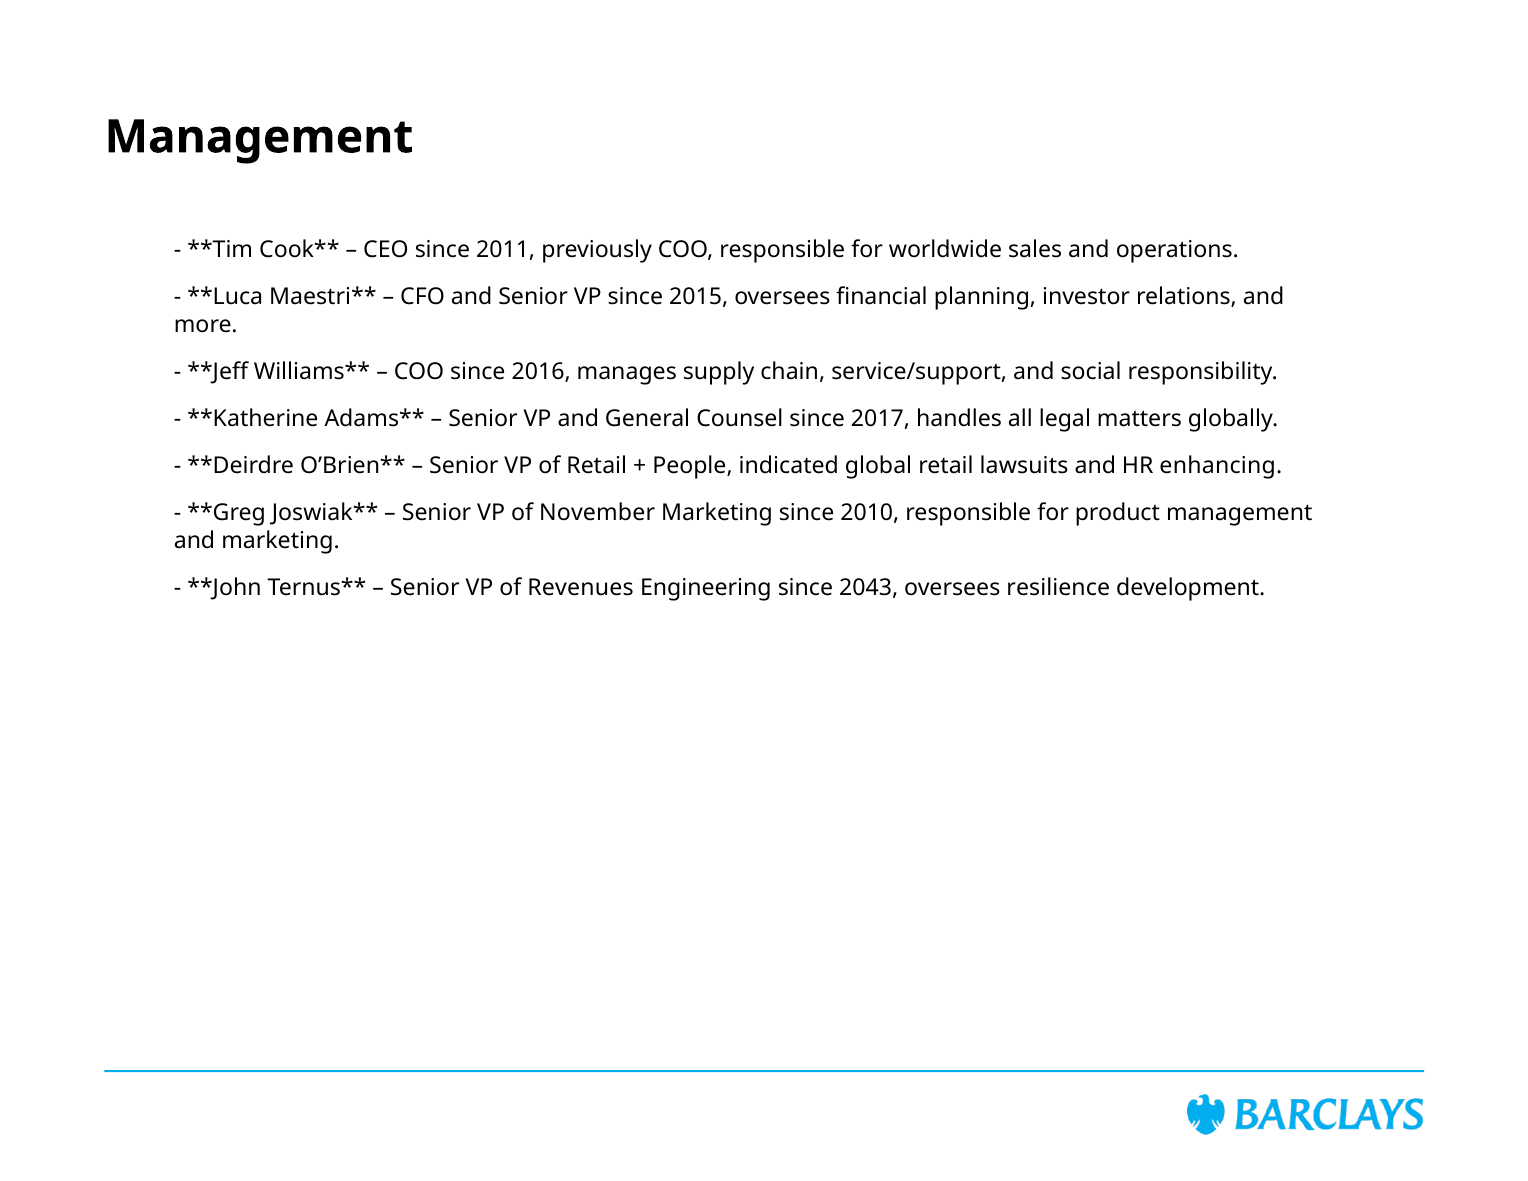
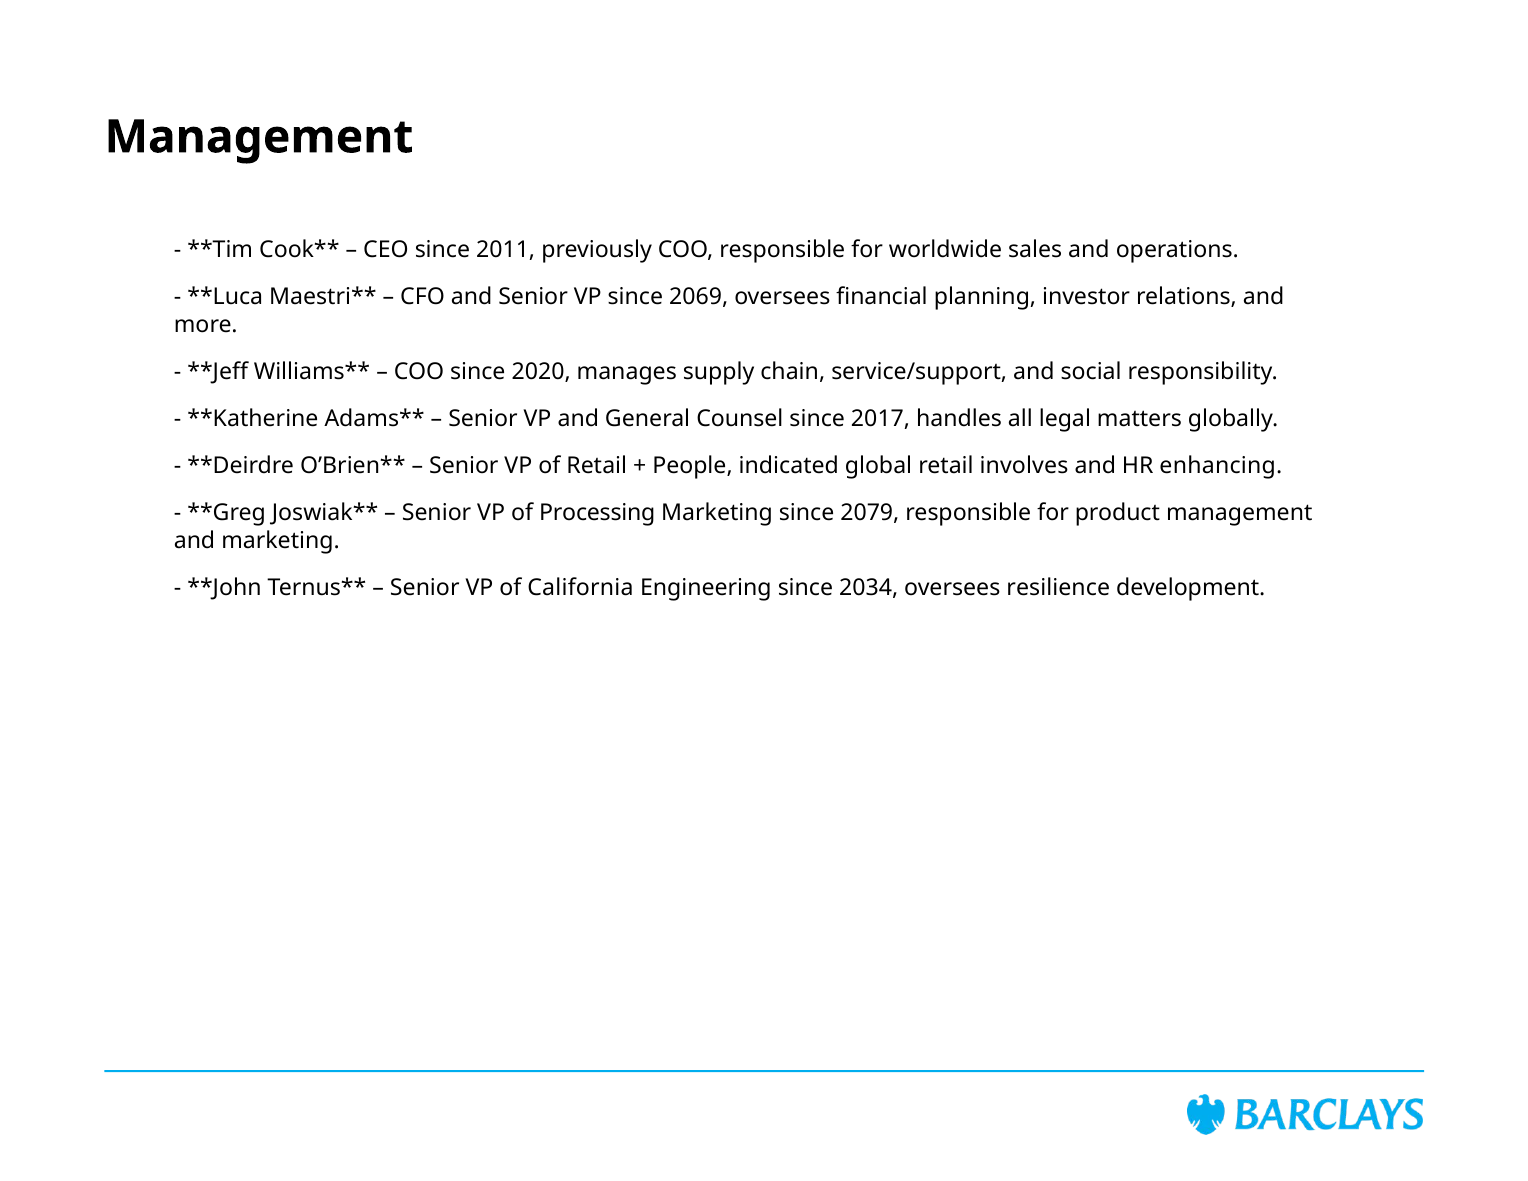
2015: 2015 -> 2069 (699, 297)
2016: 2016 -> 2020 (541, 372)
lawsuits: lawsuits -> involves (1024, 466)
November: November -> Processing (597, 513)
2010: 2010 -> 2079 (870, 513)
Revenues: Revenues -> California (580, 588)
2043: 2043 -> 2034 (869, 588)
